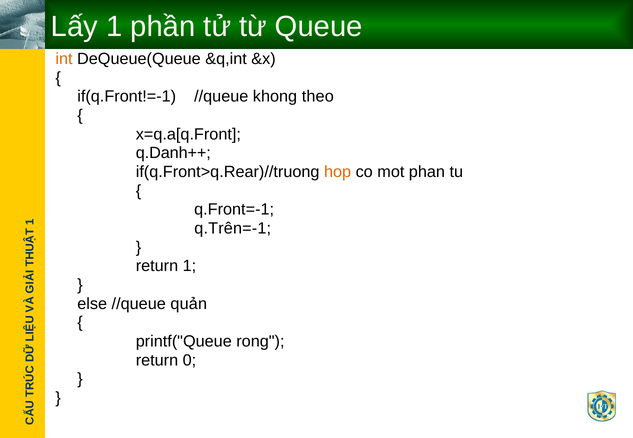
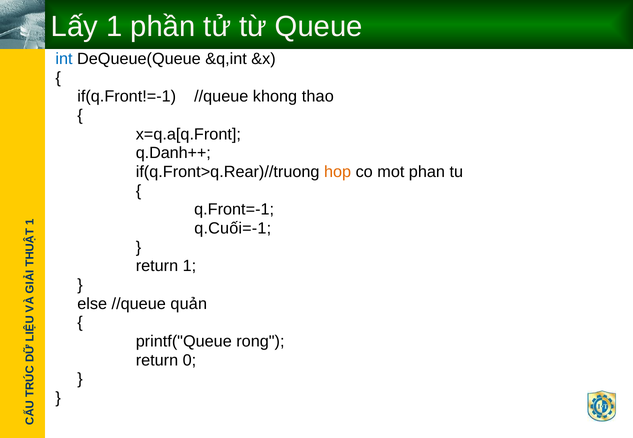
int colour: orange -> blue (64, 59)
theo: theo -> thao (318, 97)
q.Trên=-1: q.Trên=-1 -> q.Cuối=-1 (233, 228)
